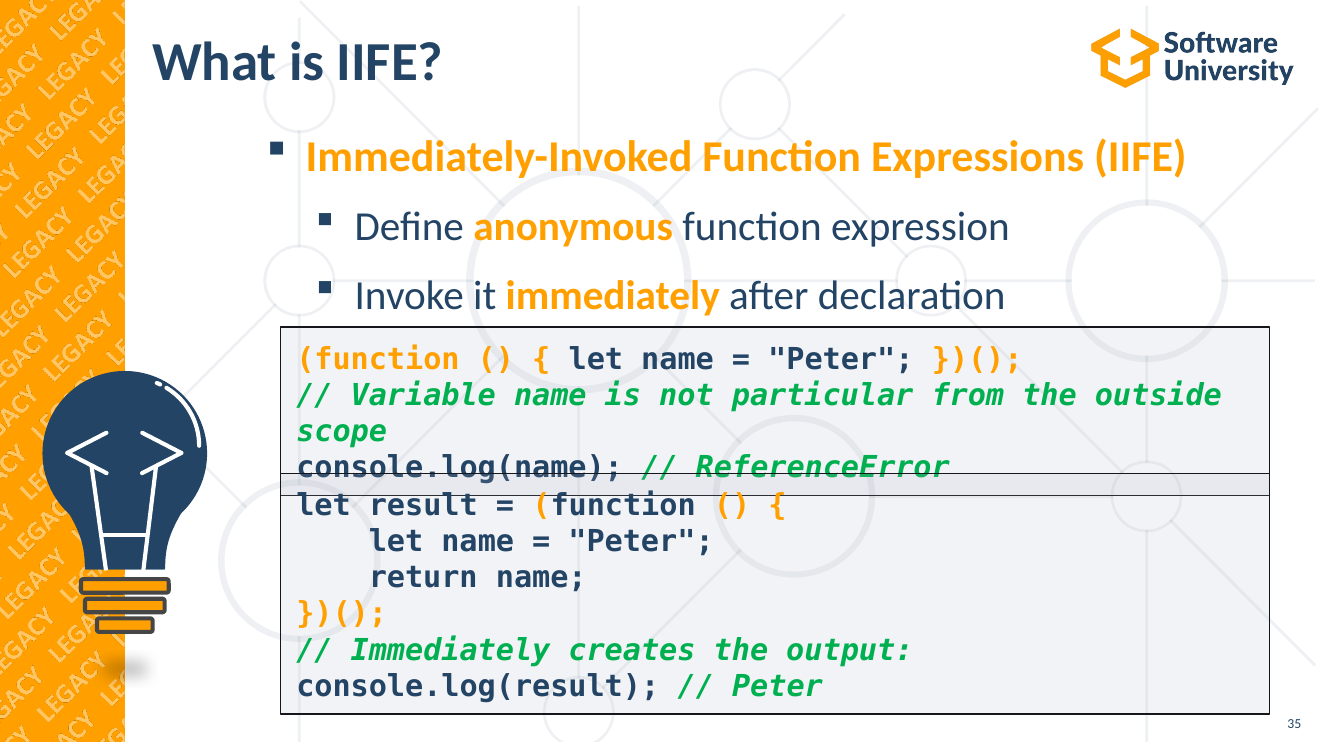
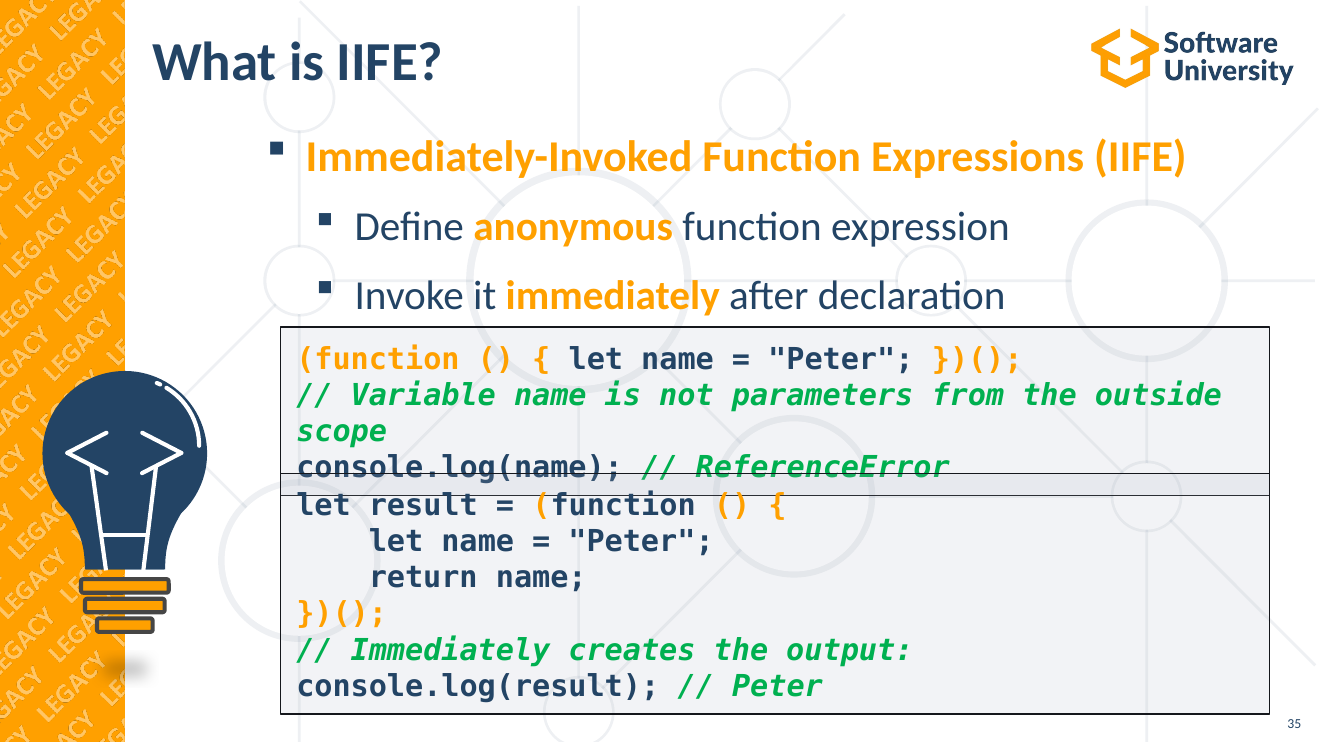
particular: particular -> parameters (823, 395)
